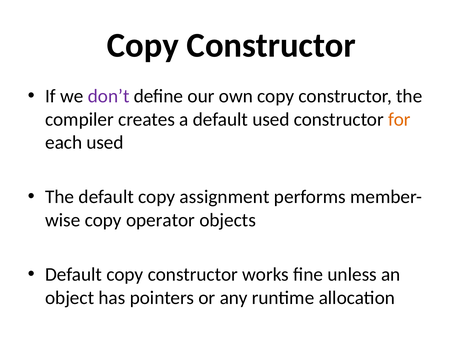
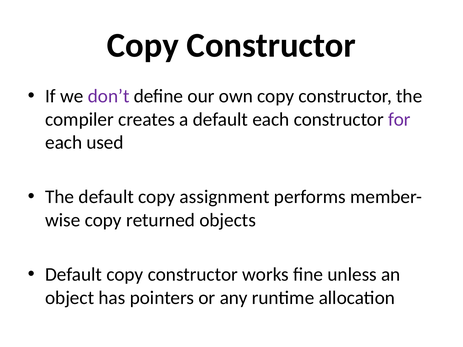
default used: used -> each (271, 119)
for colour: orange -> purple (399, 119)
operator: operator -> returned (161, 220)
